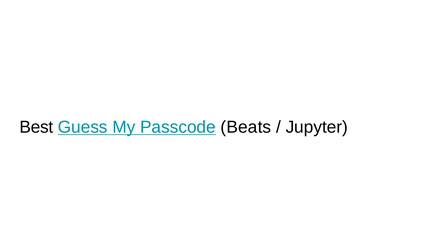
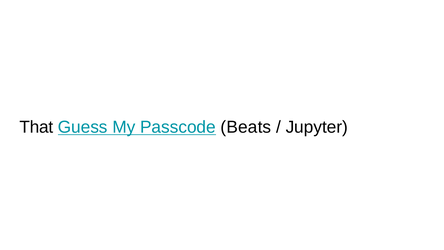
Best: Best -> That (36, 127)
